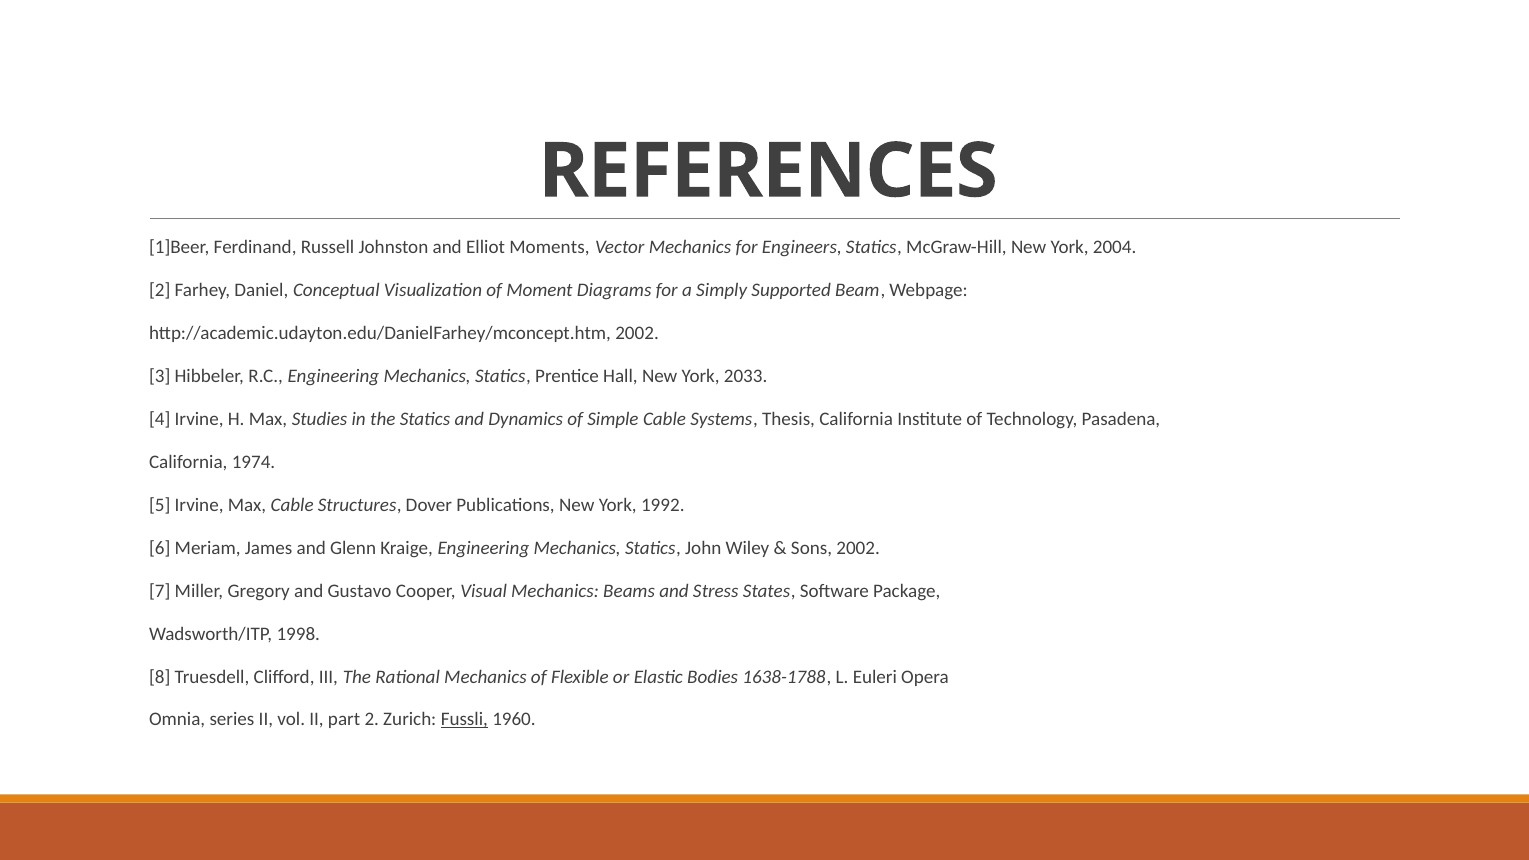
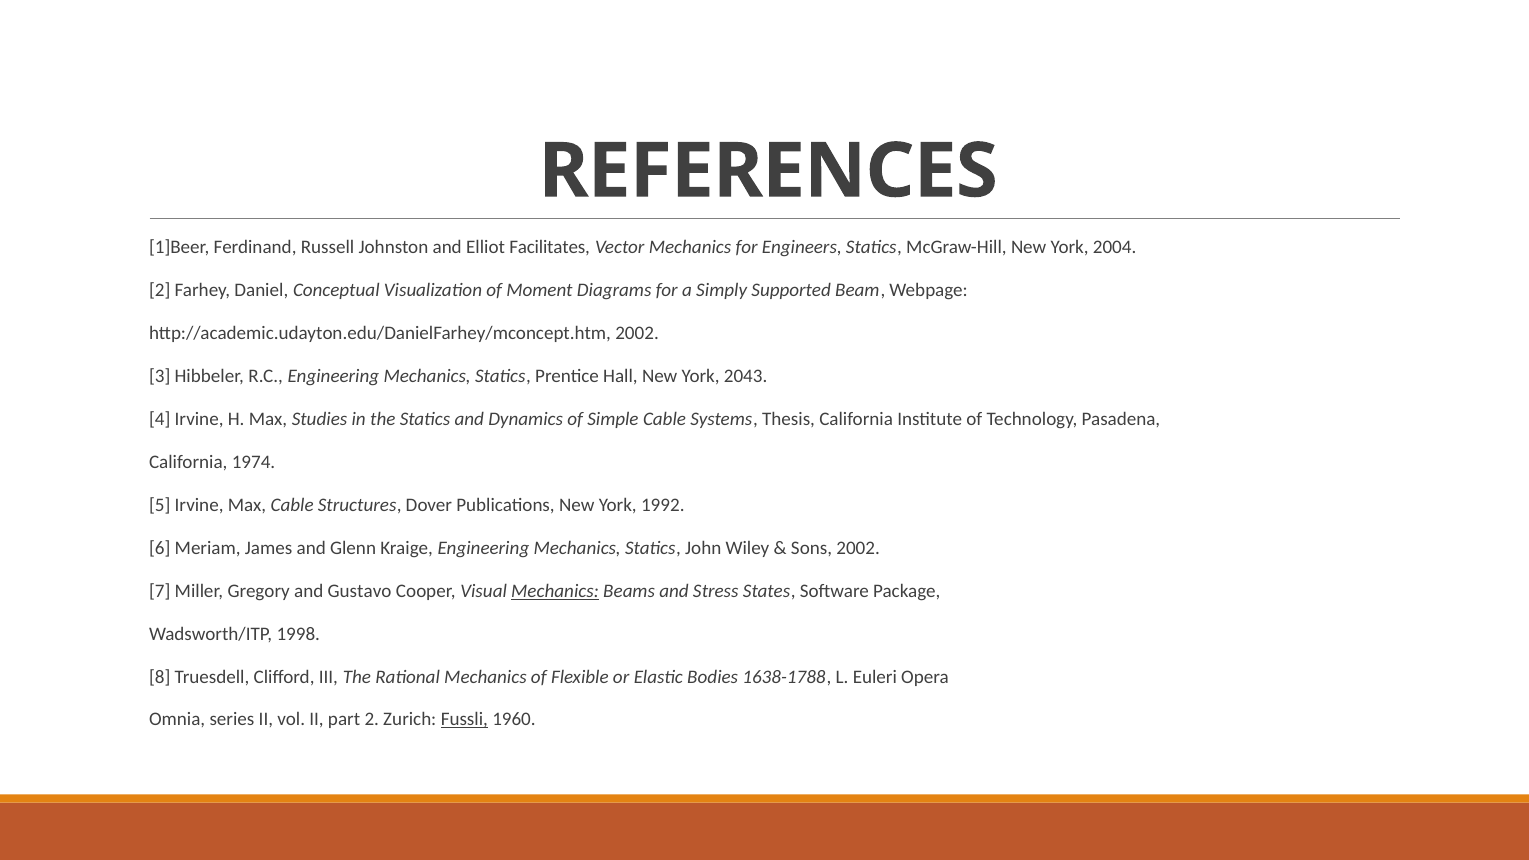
Moments: Moments -> Facilitates (550, 247)
2033: 2033 -> 2043 (746, 376)
Mechanics underline: none -> present (555, 591)
